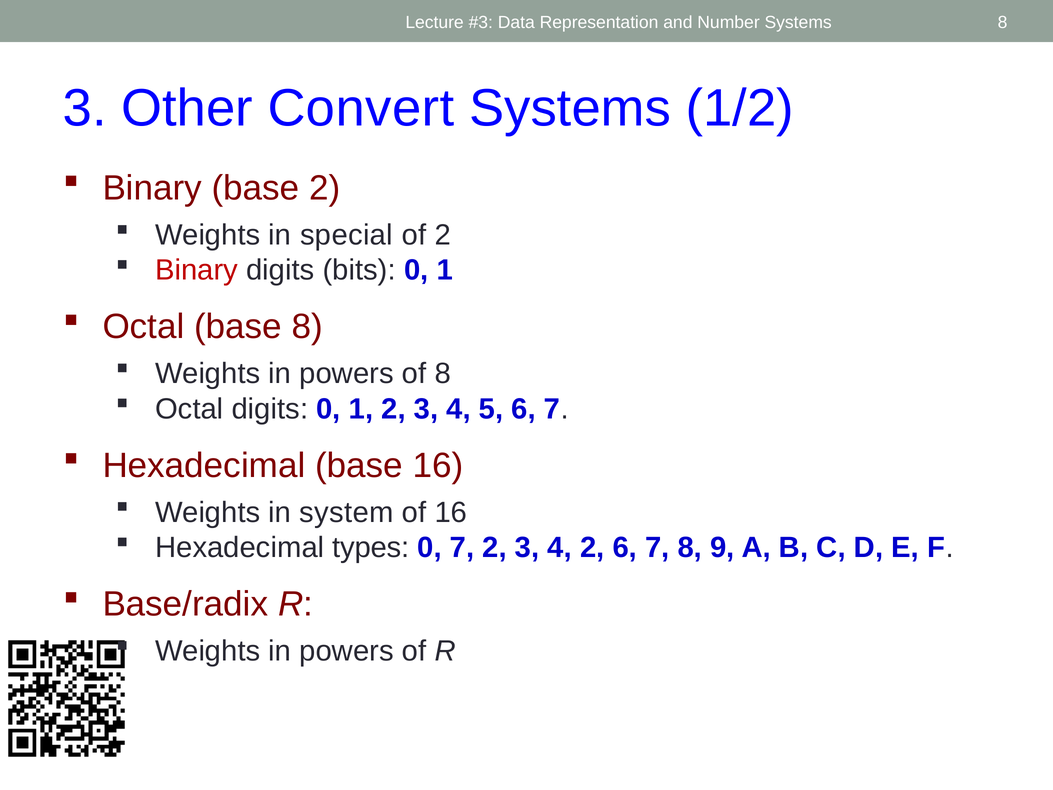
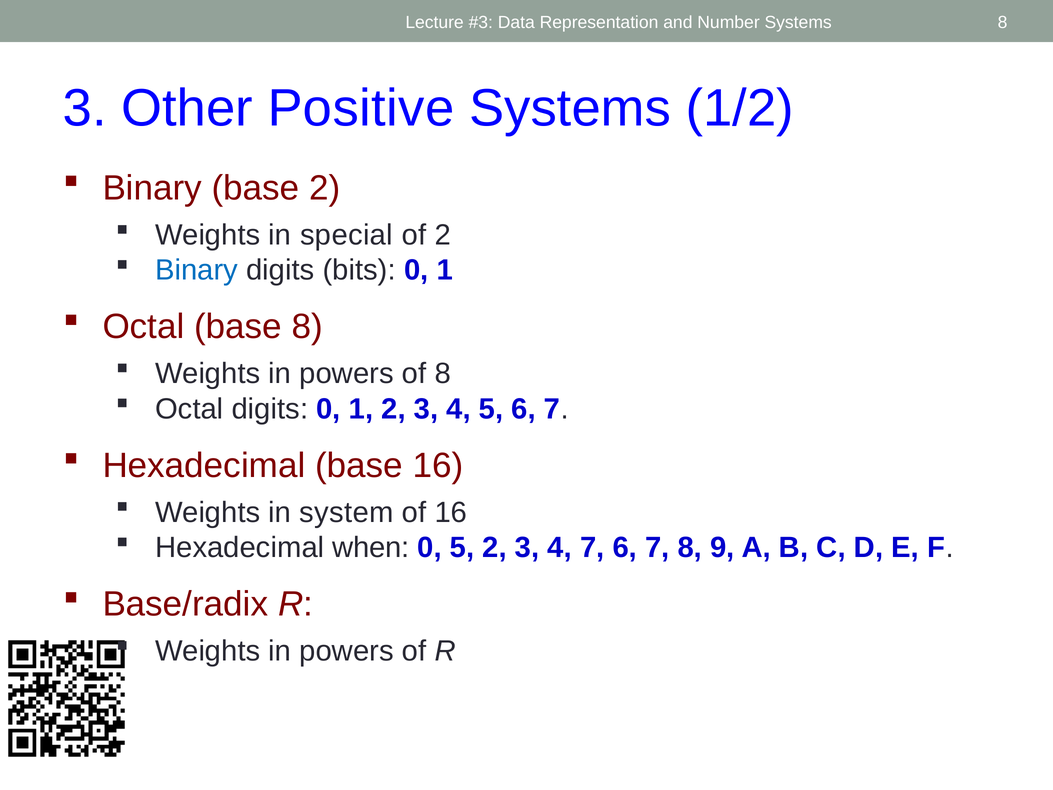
Convert: Convert -> Positive (361, 108)
Binary colour: red -> blue (197, 270)
types: types -> when (371, 547)
0 7: 7 -> 5 (462, 547)
4 2: 2 -> 7 (592, 547)
